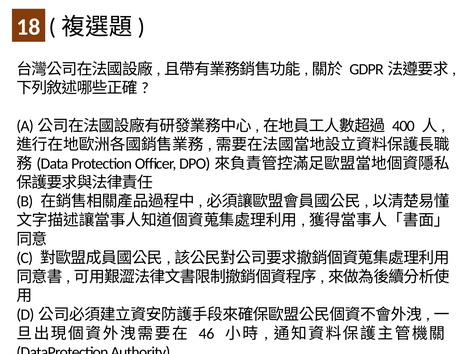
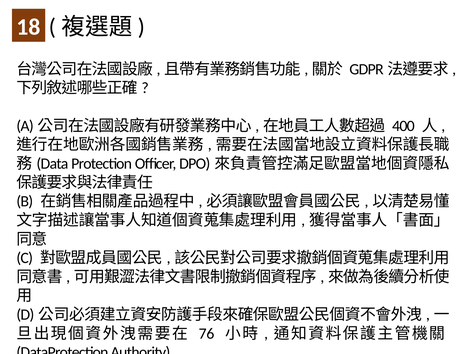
46: 46 -> 76 (206, 334)
